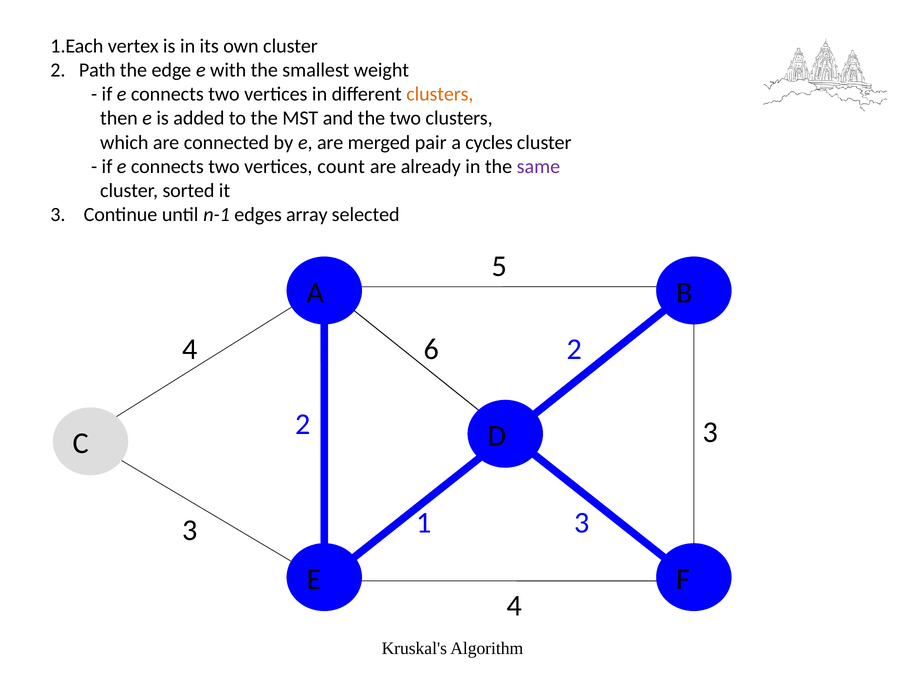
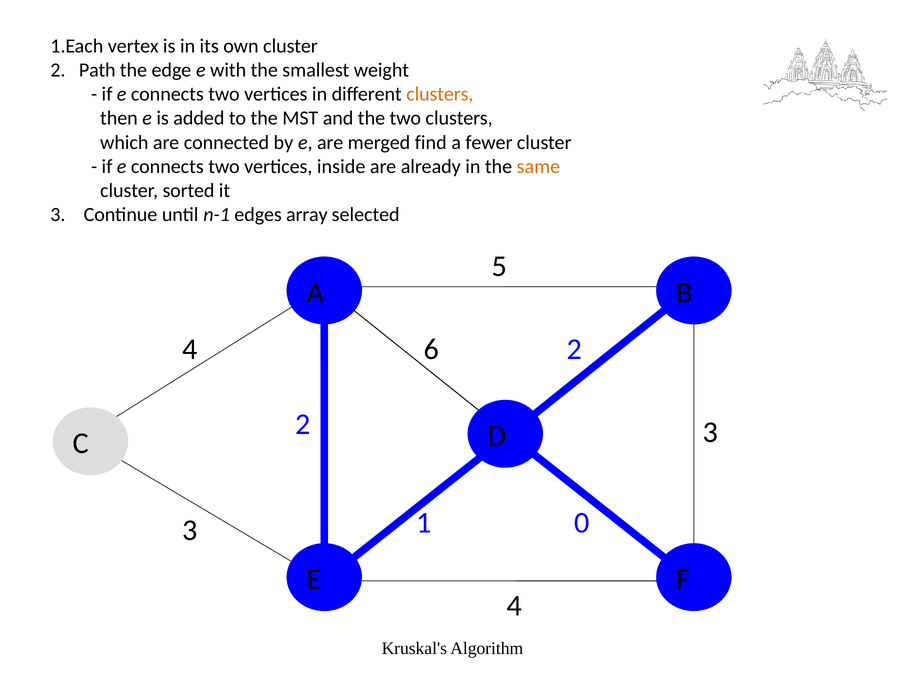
pair: pair -> find (431, 142)
cycles: cycles -> fewer (489, 142)
count: count -> inside (341, 166)
same colour: purple -> orange (538, 166)
1 3: 3 -> 0 (582, 522)
